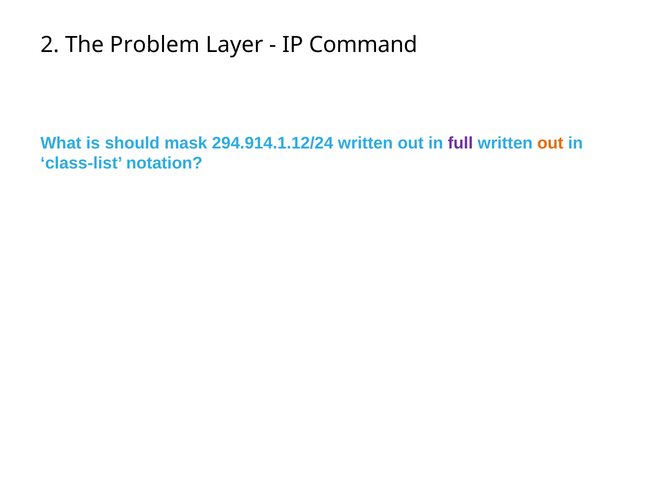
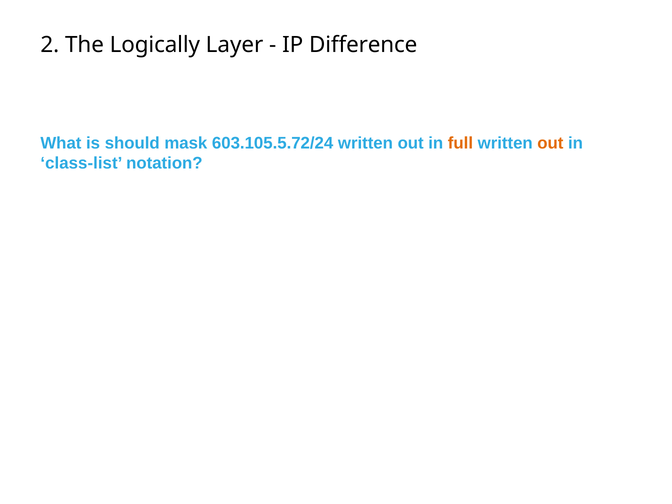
Problem: Problem -> Logically (155, 45)
Command: Command -> Difference (363, 45)
294.914.1.12/24: 294.914.1.12/24 -> 603.105.5.72/24 (273, 143)
full colour: purple -> orange (460, 143)
